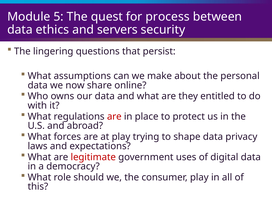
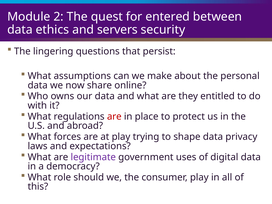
5: 5 -> 2 (59, 17)
process: process -> entered (168, 17)
legitimate colour: red -> purple (93, 157)
